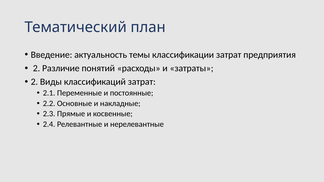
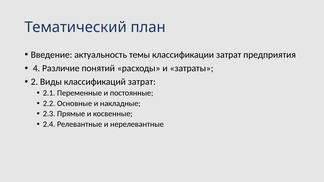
2: 2 -> 4 (36, 68)
